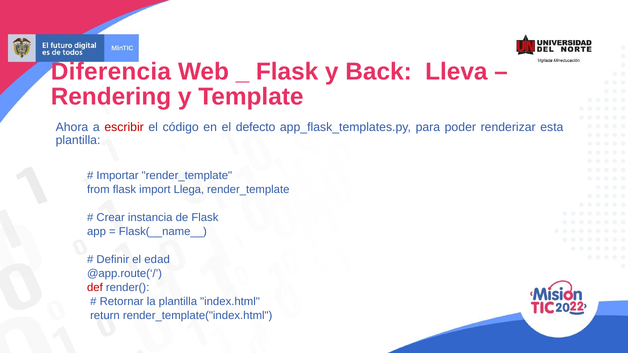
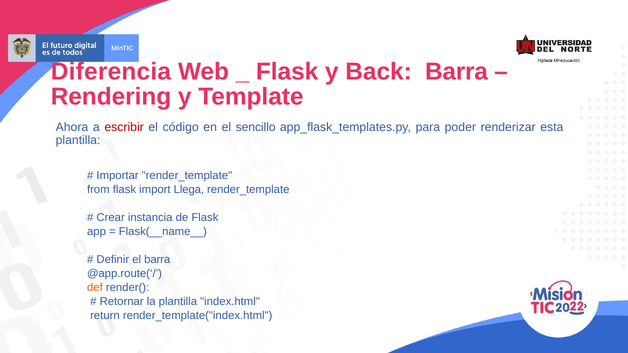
Back Lleva: Lleva -> Barra (457, 72)
defecto: defecto -> sencillo (256, 127)
el edad: edad -> barra (157, 260)
def colour: red -> orange (95, 288)
